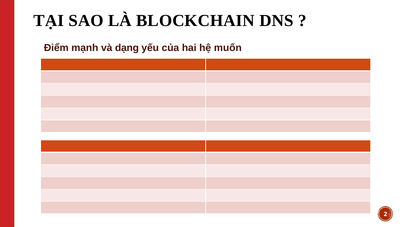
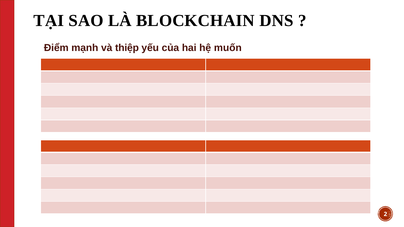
dạng: dạng -> thiệp (127, 48)
